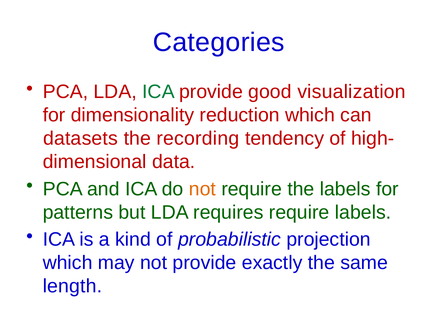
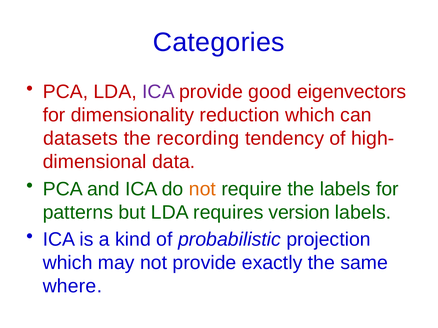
ICA colour: green -> purple (158, 92)
visualization: visualization -> eigenvectors (352, 92)
requires require: require -> version (299, 213)
length: length -> where (72, 287)
